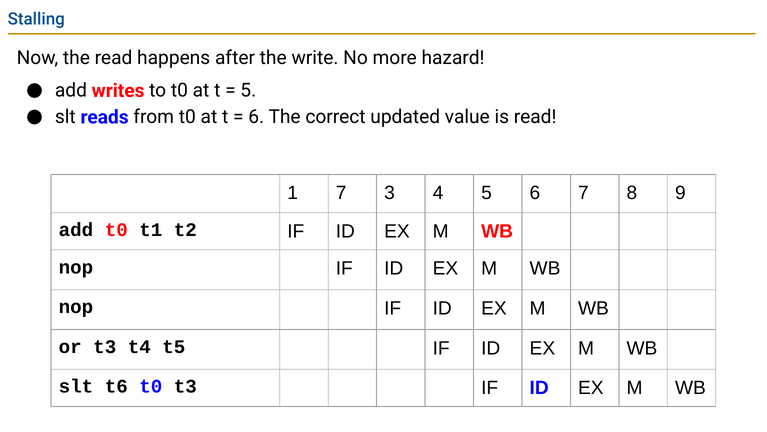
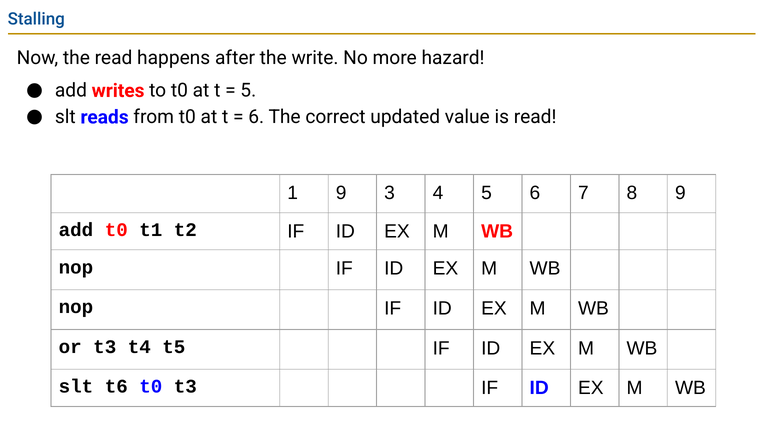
1 7: 7 -> 9 (341, 193)
